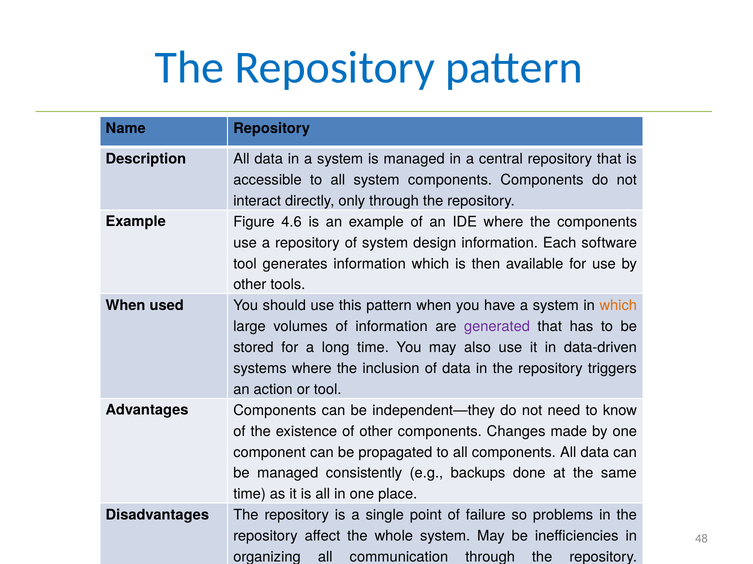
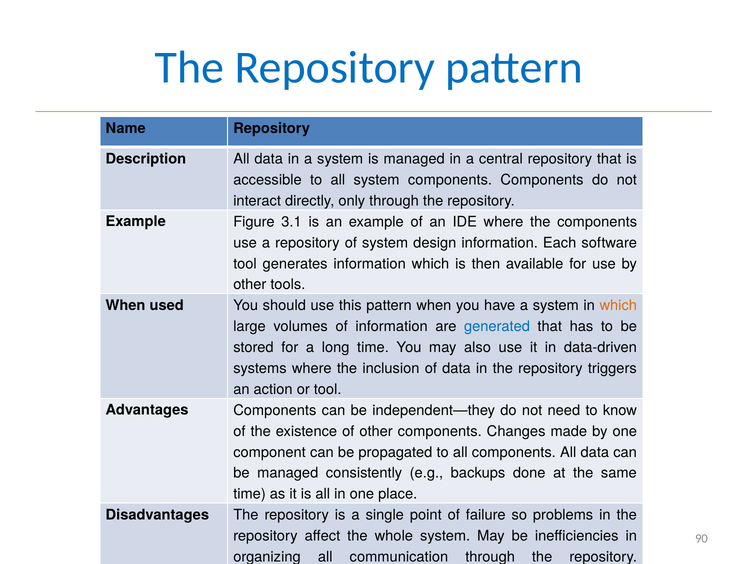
4.6: 4.6 -> 3.1 (291, 222)
generated colour: purple -> blue (497, 327)
48: 48 -> 90 (701, 539)
